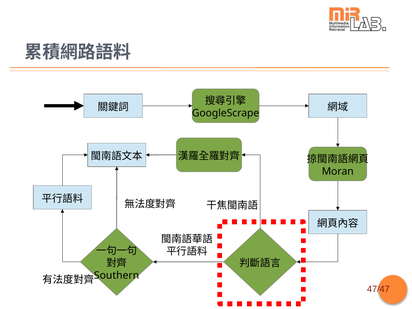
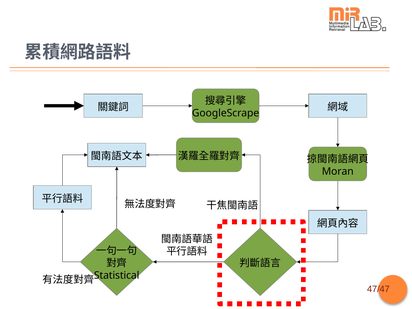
Southern: Southern -> Statistical (117, 275)
